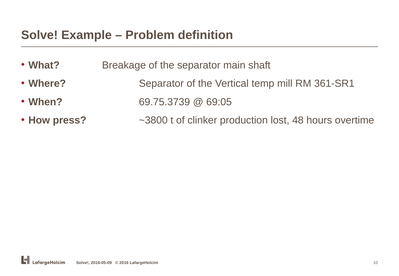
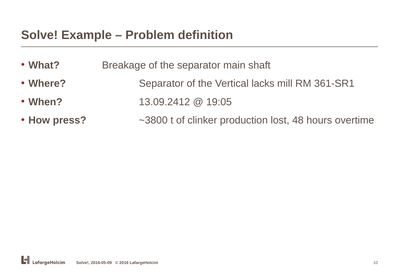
temp: temp -> lacks (263, 84)
69.75.3739: 69.75.3739 -> 13.09.2412 (164, 102)
69:05: 69:05 -> 19:05 (219, 102)
